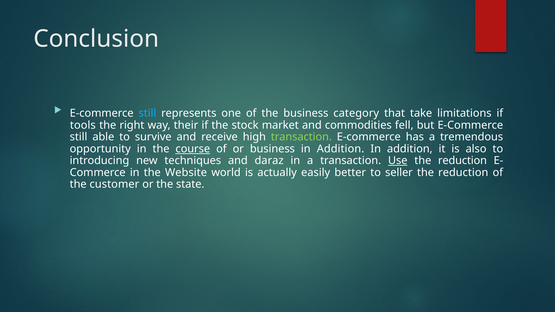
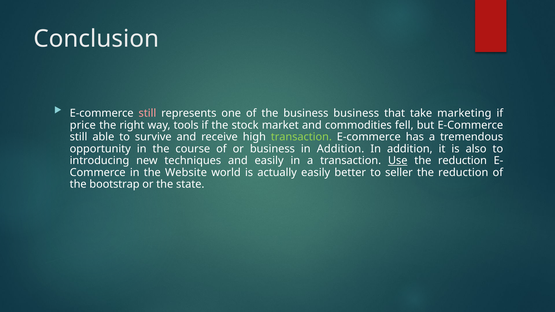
still colour: light blue -> pink (147, 113)
business category: category -> business (356, 113)
limitations: limitations -> marketing (464, 113)
tools: tools -> price (83, 125)
their: their -> tools (186, 125)
course underline: present -> none (193, 149)
and daraz: daraz -> easily (269, 161)
customer: customer -> bootstrap (114, 184)
